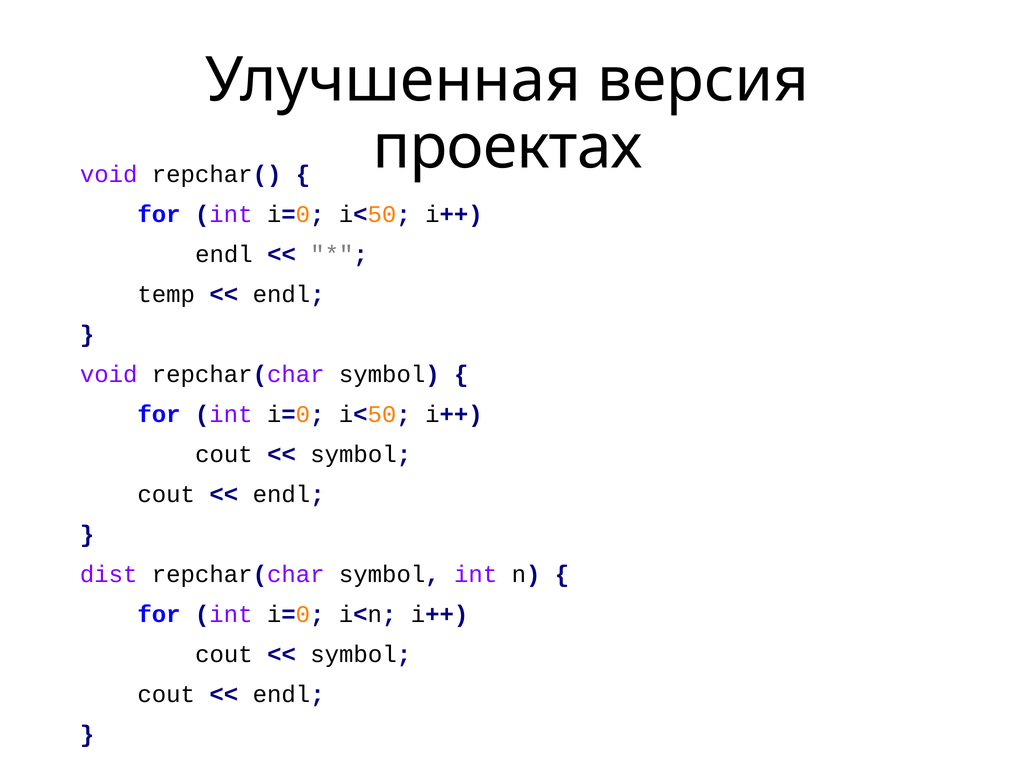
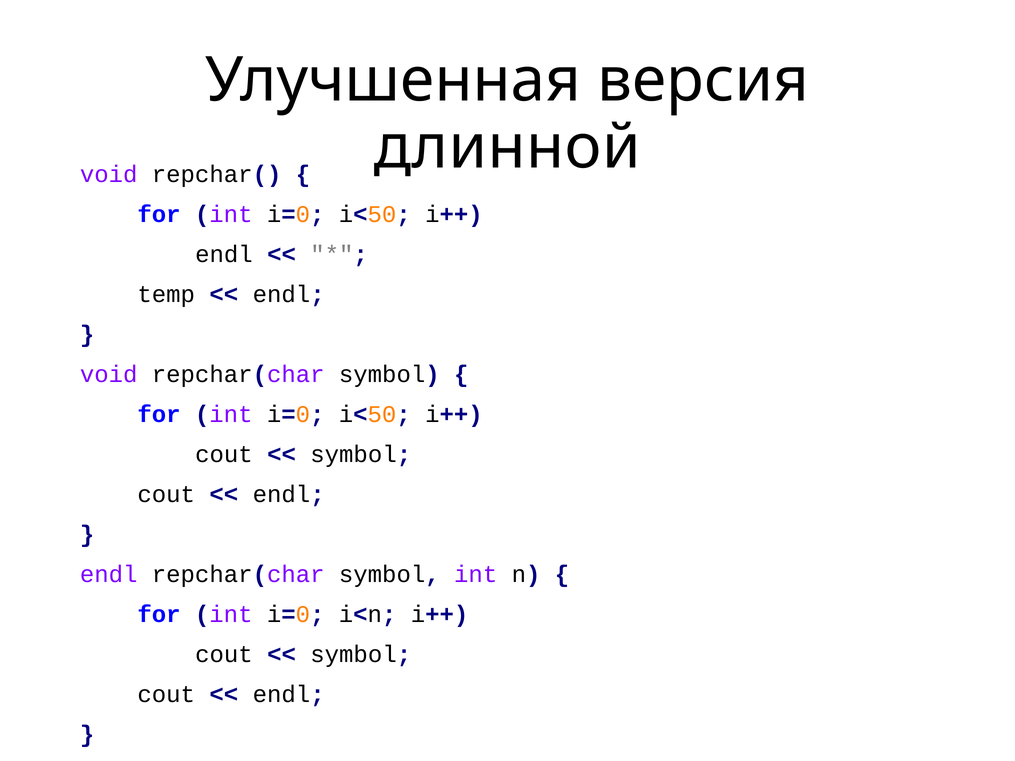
проектах: проектах -> длинной (507, 147)
dist: dist -> endl (109, 575)
